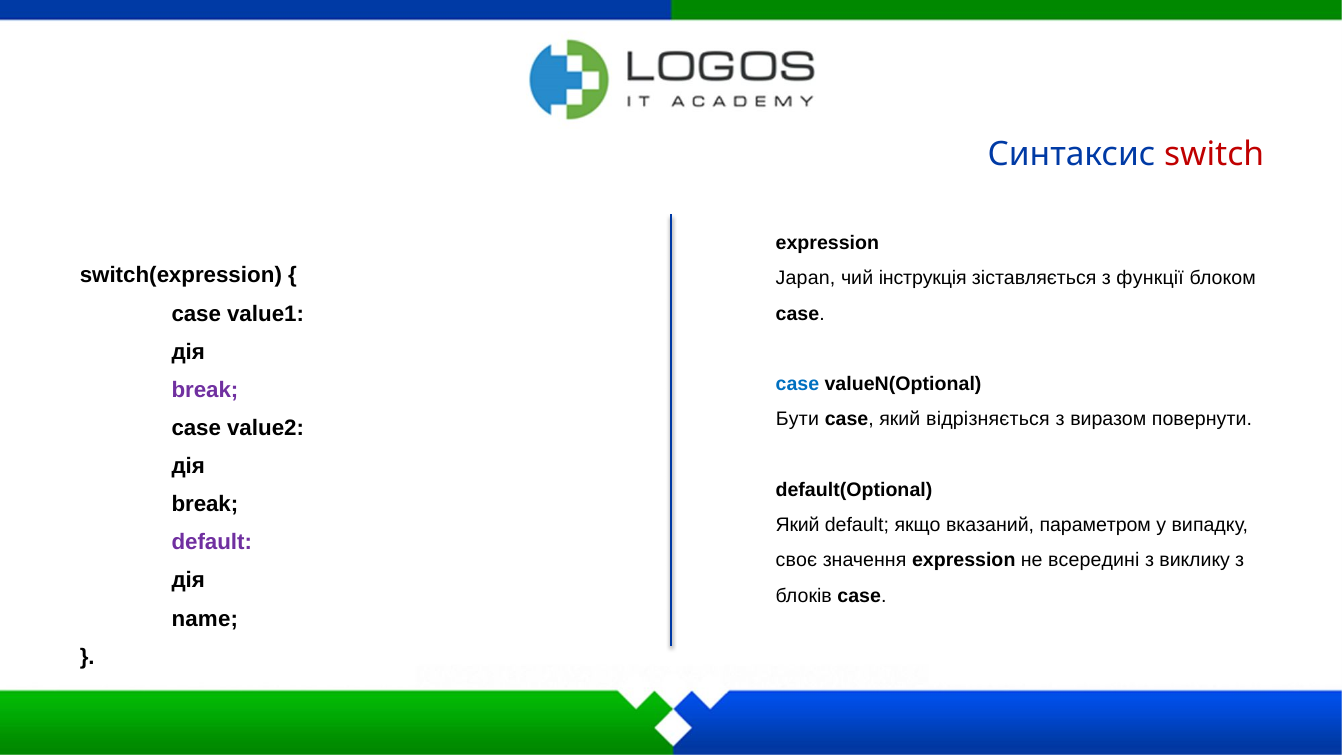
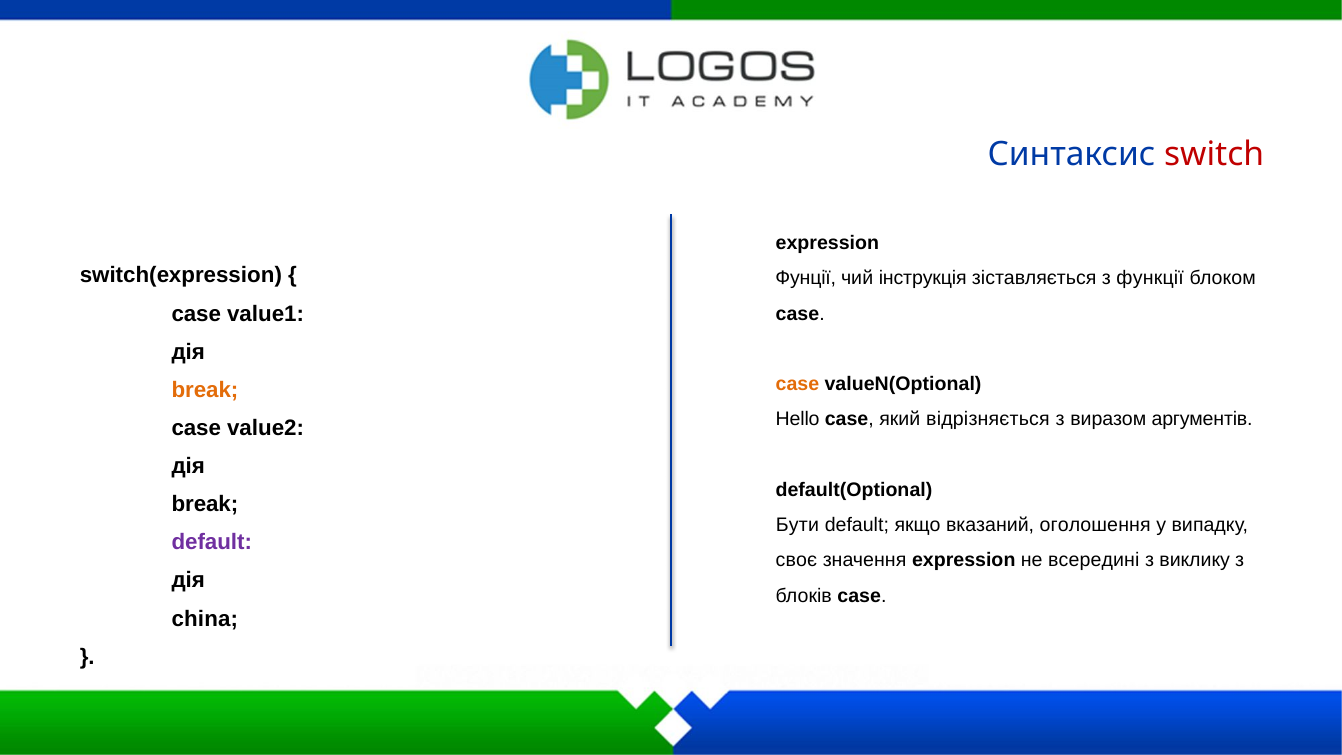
Japan: Japan -> Фунції (806, 278)
case colour: blue -> orange (797, 384)
break colour: purple -> orange (205, 390)
Бути: Бути -> Hello (798, 419)
повернути: повернути -> аргументів (1202, 419)
Який: Який -> Бути (797, 525)
параметром: параметром -> оголошення (1095, 525)
name: name -> china (205, 619)
